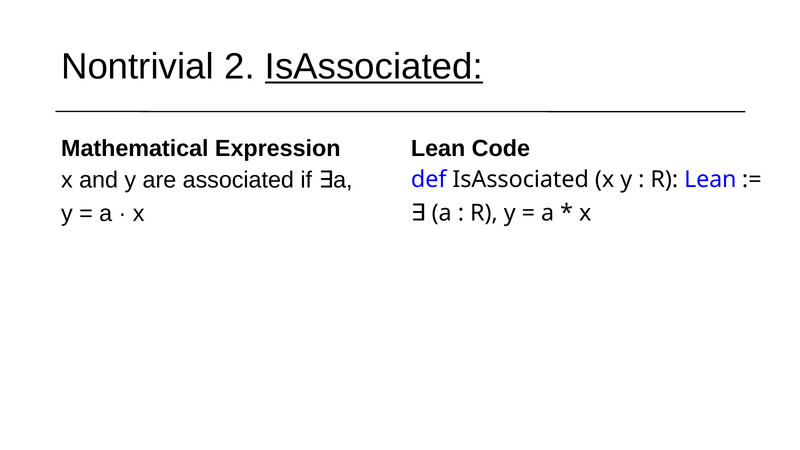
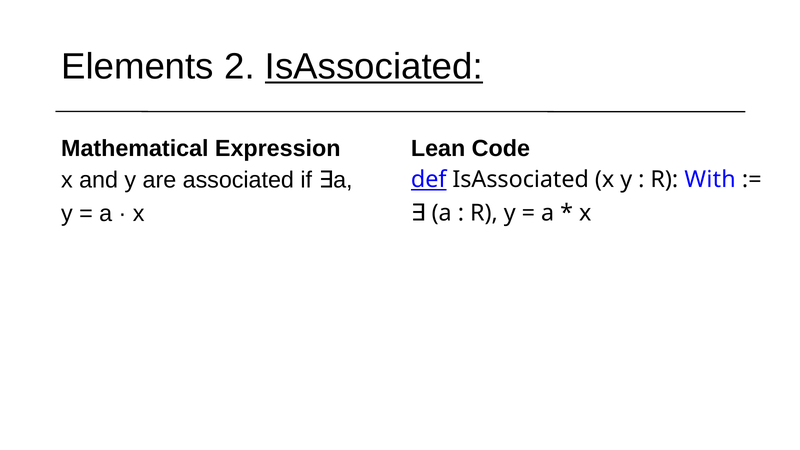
Nontrivial: Nontrivial -> Elements (137, 67)
def underline: none -> present (429, 180)
R Lean: Lean -> With (710, 180)
